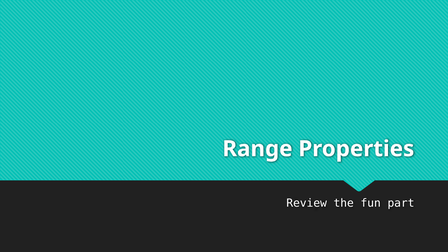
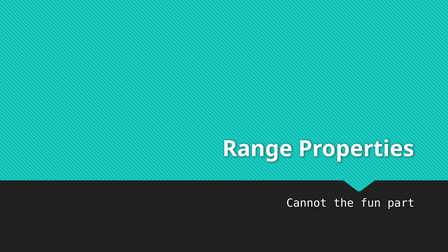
Review: Review -> Cannot (307, 203)
